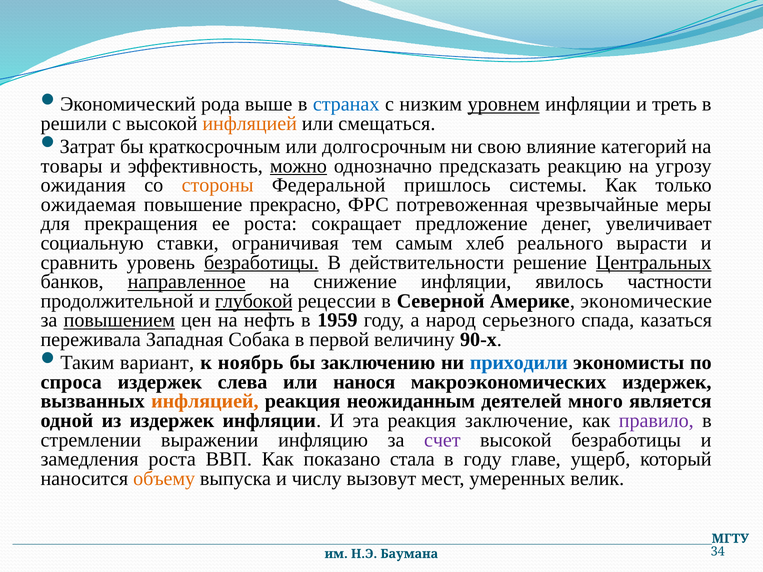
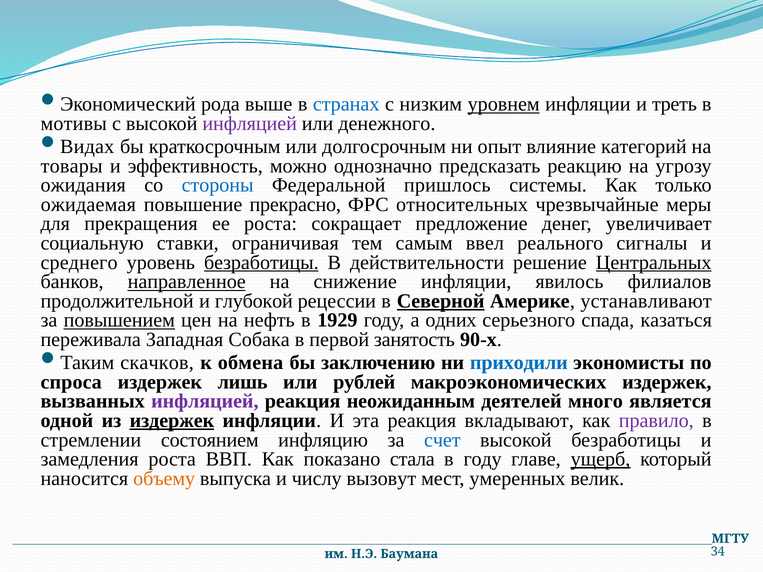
решили: решили -> мотивы (74, 124)
инфляцией colour: orange -> purple (250, 124)
смещаться: смещаться -> денежного (387, 124)
Затрат: Затрат -> Видах (87, 147)
свою: свою -> опыт (499, 147)
можно underline: present -> none (298, 166)
стороны colour: orange -> blue (218, 185)
потревоженная: потревоженная -> относительных (462, 205)
хлеб: хлеб -> ввел (485, 243)
вырасти: вырасти -> сигналы (652, 243)
сравнить: сравнить -> среднего (79, 263)
частности: частности -> филиалов (670, 282)
глубокой underline: present -> none (254, 301)
Северной underline: none -> present (441, 301)
экономические: экономические -> устанавливают (646, 301)
1959: 1959 -> 1929 (337, 320)
народ: народ -> одних (451, 320)
величину: величину -> занятость (414, 340)
вариант: вариант -> скачков (157, 363)
ноябрь: ноябрь -> обмена (251, 363)
слева: слева -> лишь (243, 382)
нанося: нанося -> рублей (364, 382)
инфляцией colour: orange -> purple (205, 401)
издержек underline: none -> present (172, 421)
заключение: заключение -> вкладывают (519, 421)
выражении: выражении -> состоянием (210, 440)
счет colour: purple -> blue (442, 440)
ущерб underline: none -> present (600, 459)
